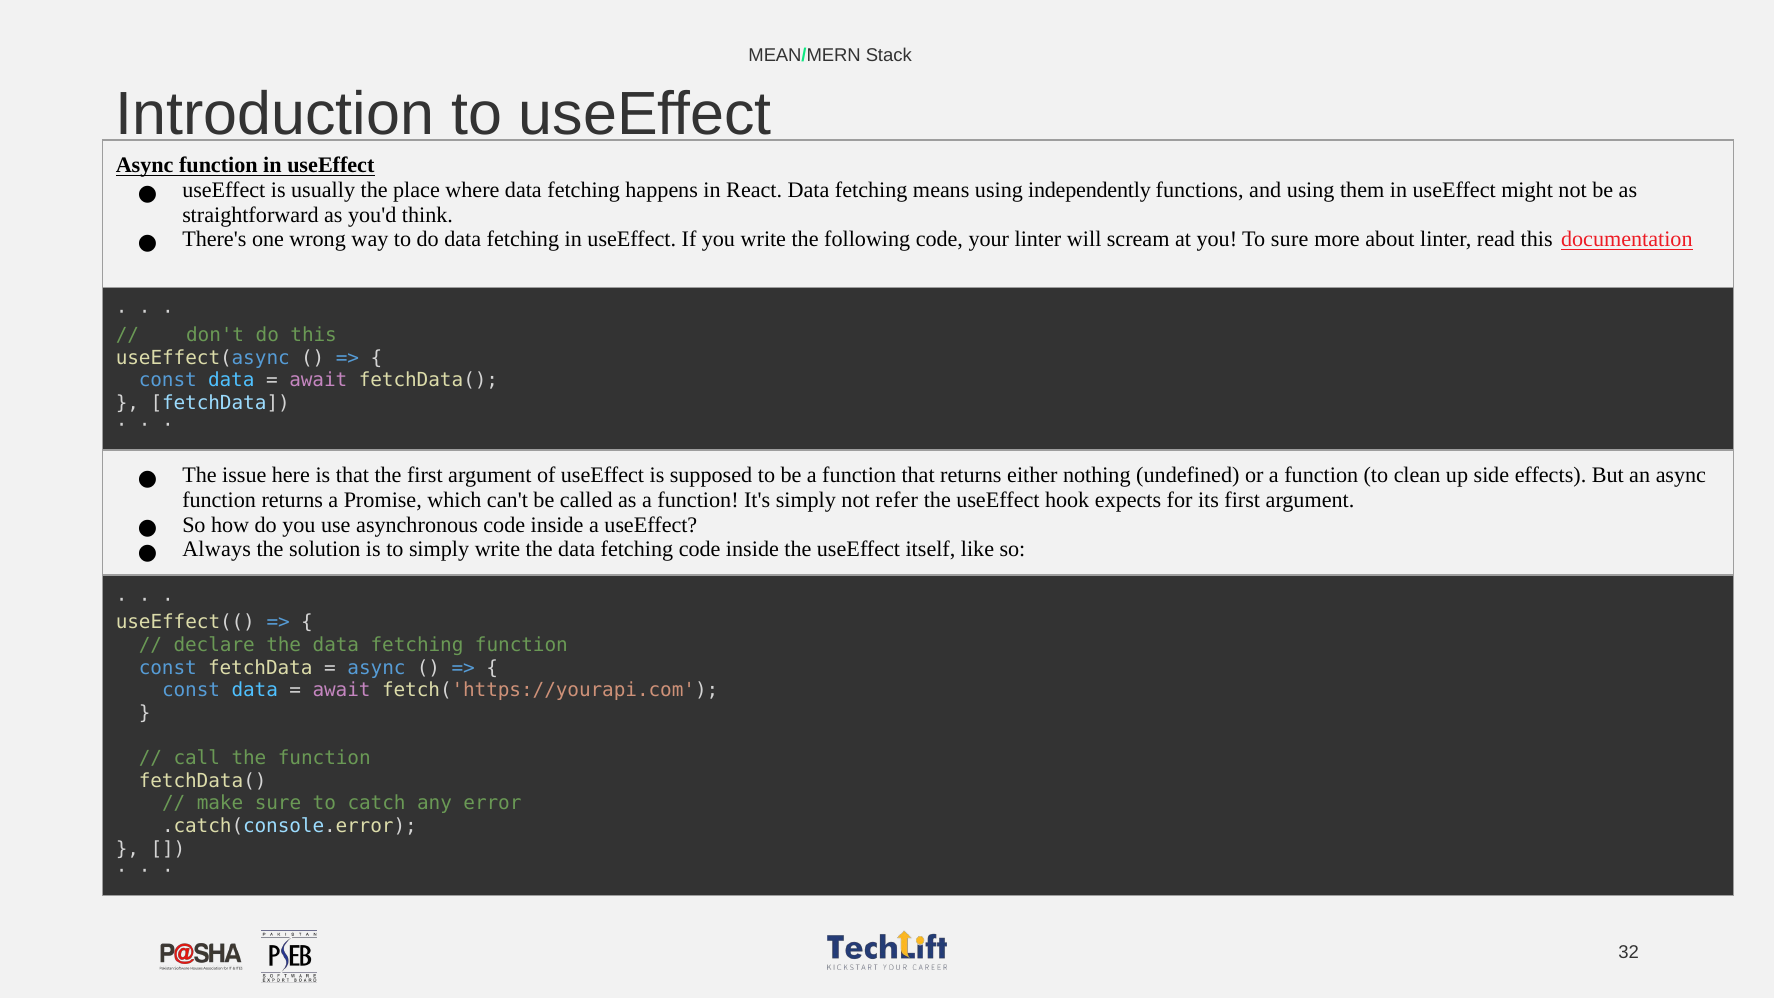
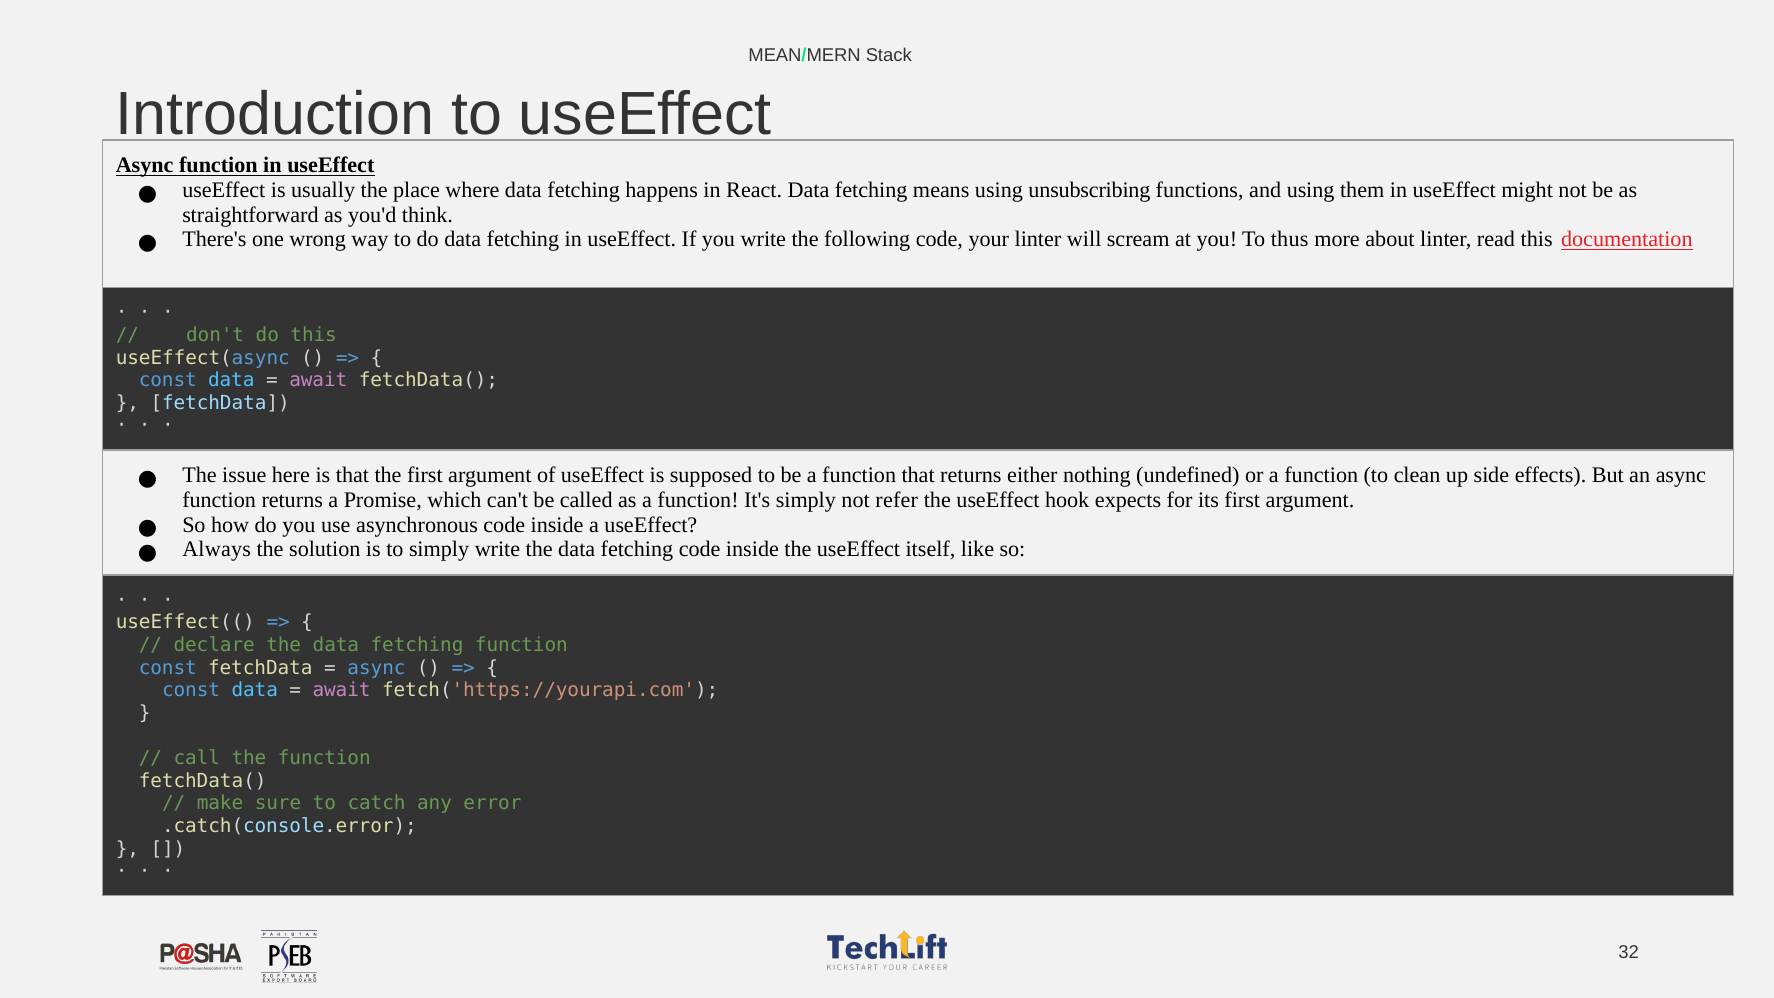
independently: independently -> unsubscribing (1089, 190)
To sure: sure -> thus (1290, 239)
